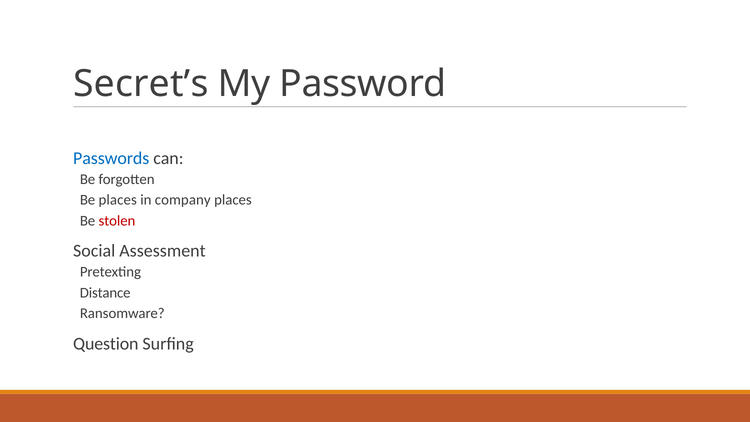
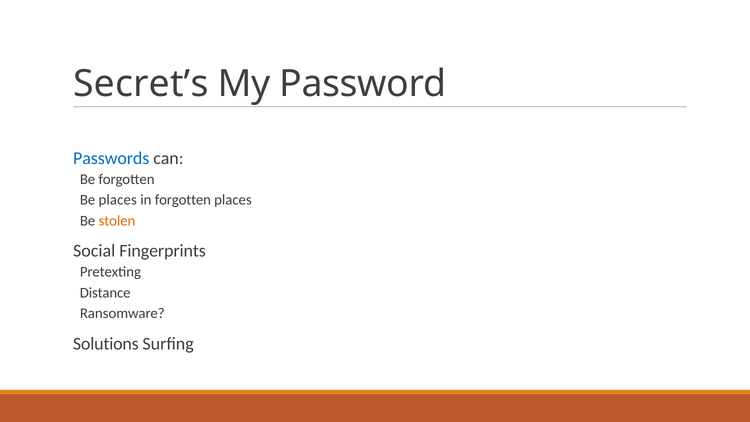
in company: company -> forgotten (183, 200)
stolen colour: red -> orange (117, 221)
Assessment: Assessment -> Fingerprints (163, 251)
Question: Question -> Solutions (106, 343)
